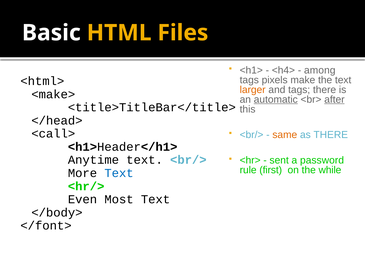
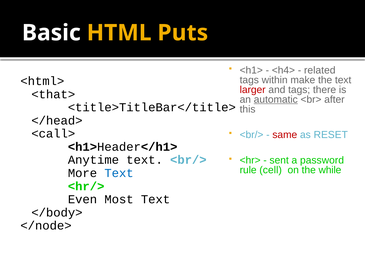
Files: Files -> Puts (183, 33)
among: among -> related (320, 70)
pixels: pixels -> within (275, 80)
larger colour: orange -> red (253, 90)
<make>: <make> -> <that> (53, 94)
after underline: present -> none (334, 99)
same colour: orange -> red (285, 135)
as THERE: THERE -> RESET (331, 135)
first: first -> cell (271, 170)
</font>: </font> -> </node> (46, 225)
